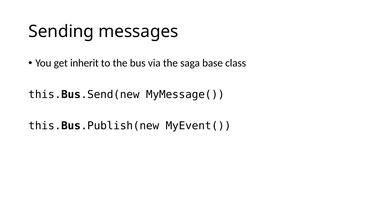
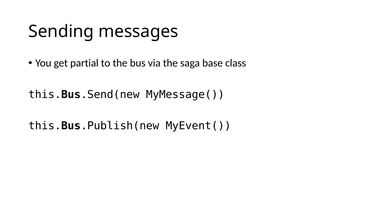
inherit: inherit -> partial (84, 63)
